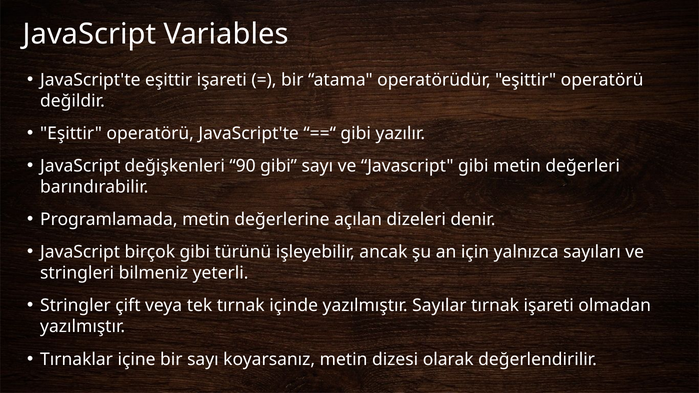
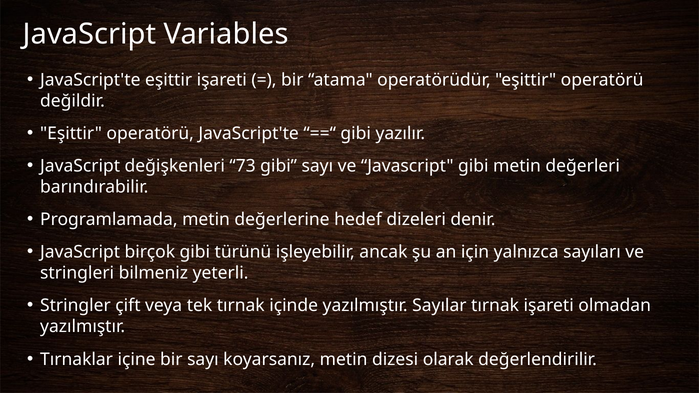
90: 90 -> 73 (243, 166)
açılan: açılan -> hedef (358, 220)
